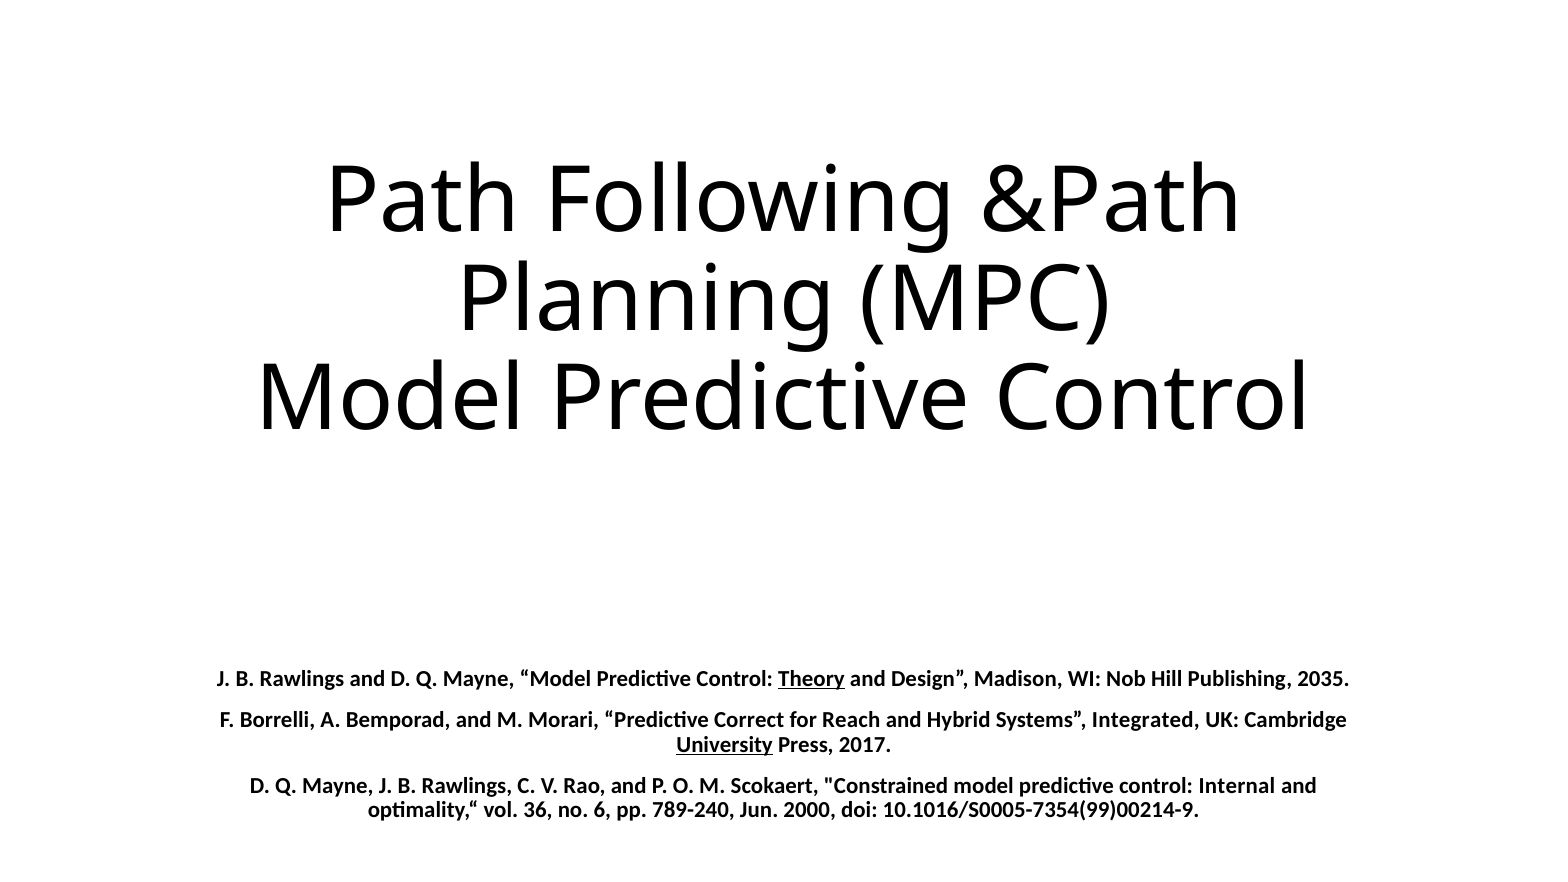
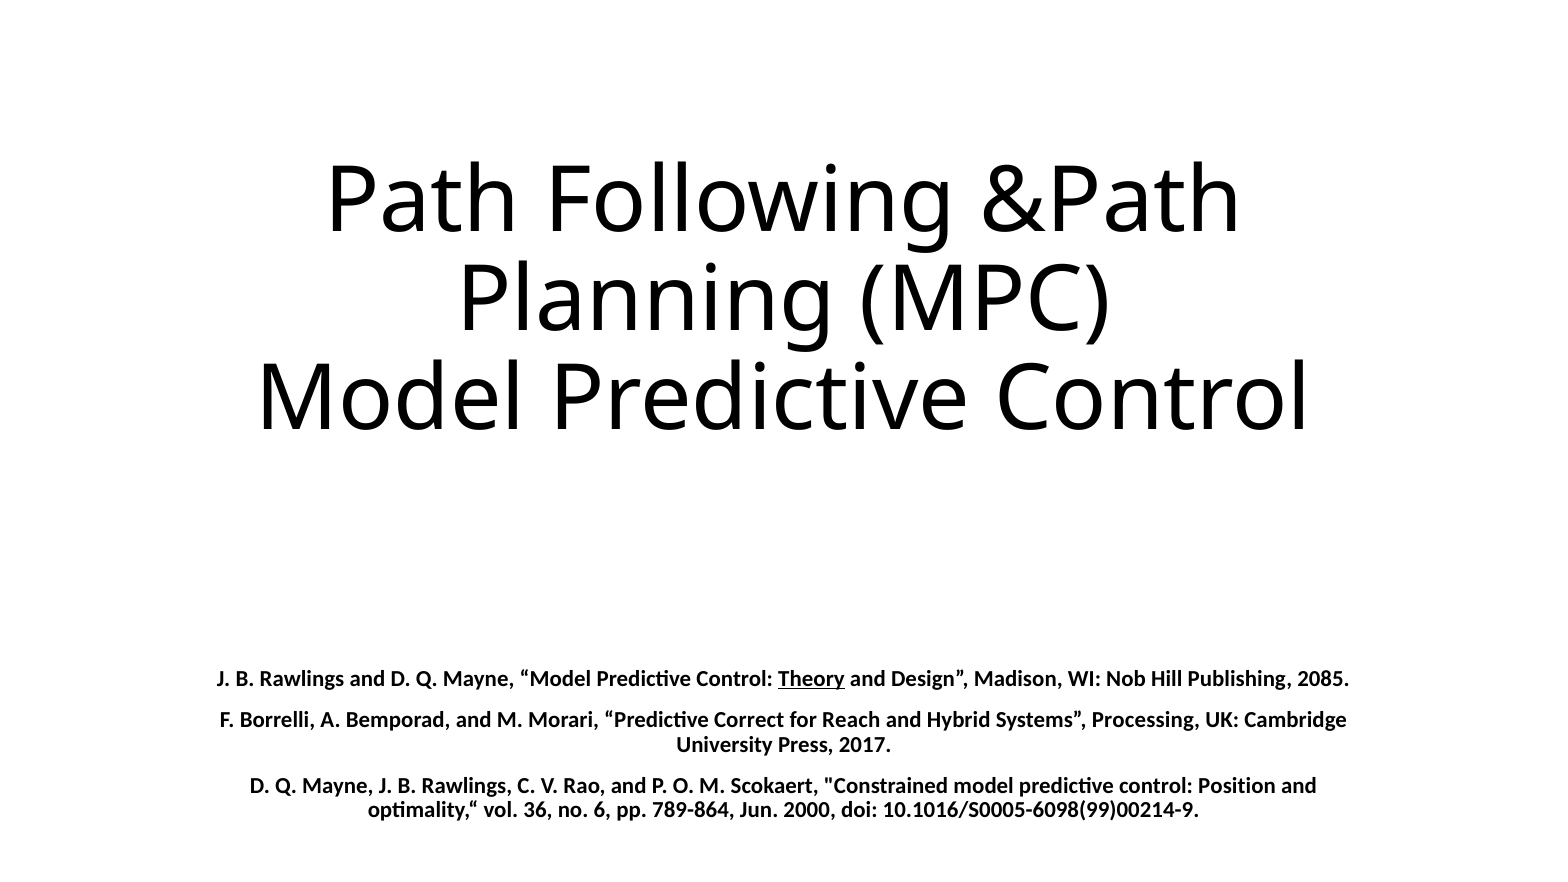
2035: 2035 -> 2085 (1324, 679)
Integrated: Integrated -> Processing (1146, 720)
University underline: present -> none (725, 744)
Internal: Internal -> Position (1237, 786)
789-240: 789-240 -> 789-864 (694, 810)
10.1016/S0005-7354(99)00214-9: 10.1016/S0005-7354(99)00214-9 -> 10.1016/S0005-6098(99)00214-9 (1041, 810)
